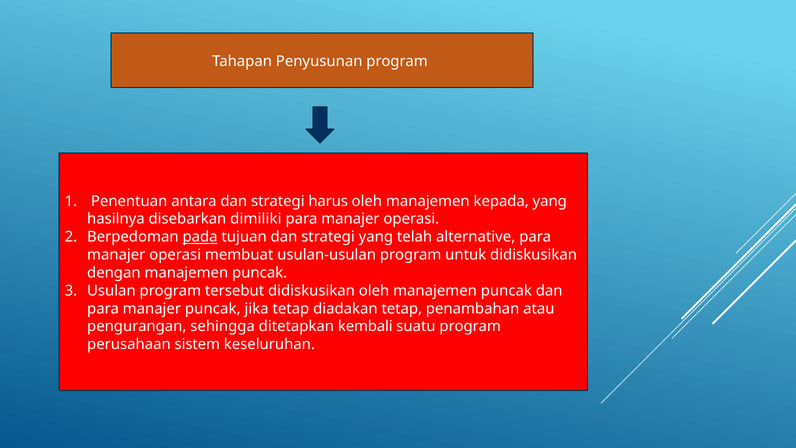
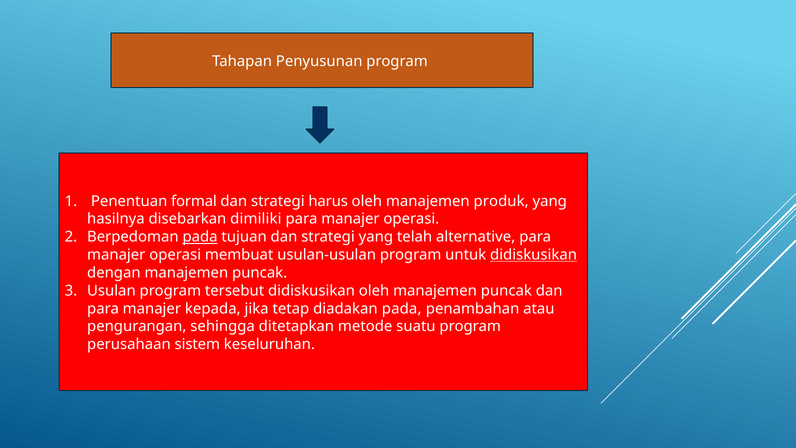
antara: antara -> formal (194, 201)
kepada: kepada -> produk (501, 201)
didiskusikan underline: none -> present (534, 255)
manajer puncak: puncak -> kepada (213, 308)
diadakan tetap: tetap -> pada (402, 308)
kembali: kembali -> metode (365, 326)
